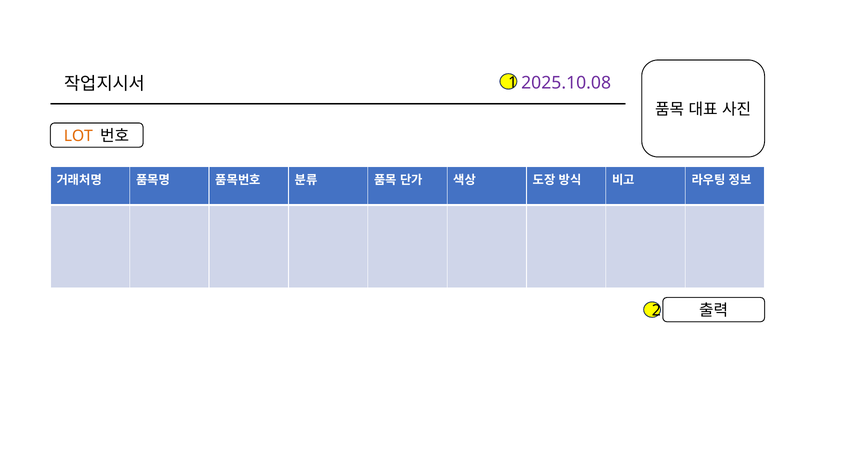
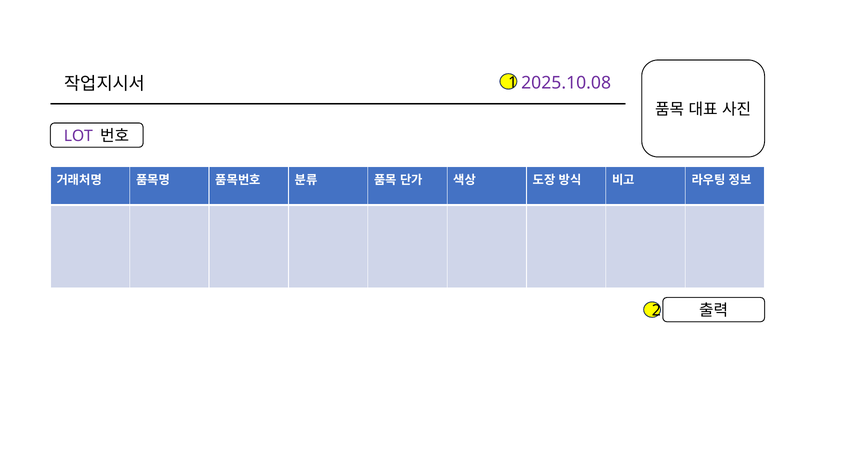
LOT colour: orange -> purple (78, 136)
